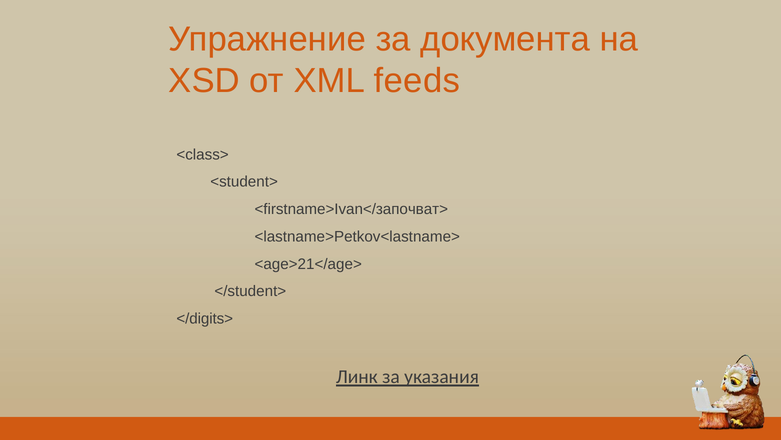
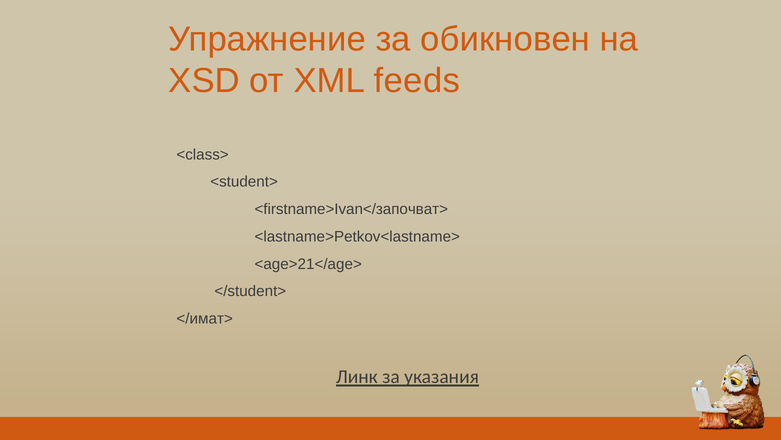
документа: документа -> обикновен (505, 39)
</digits>: </digits> -> </имат> (205, 318)
